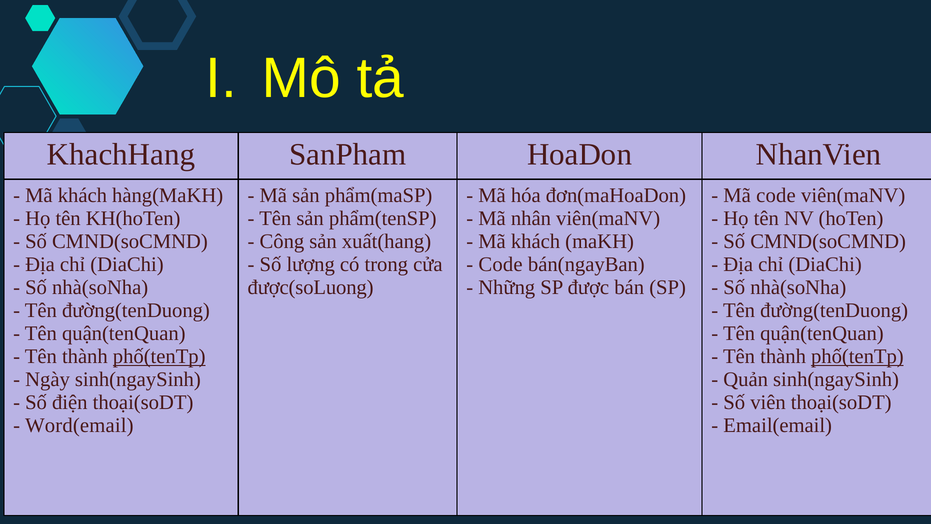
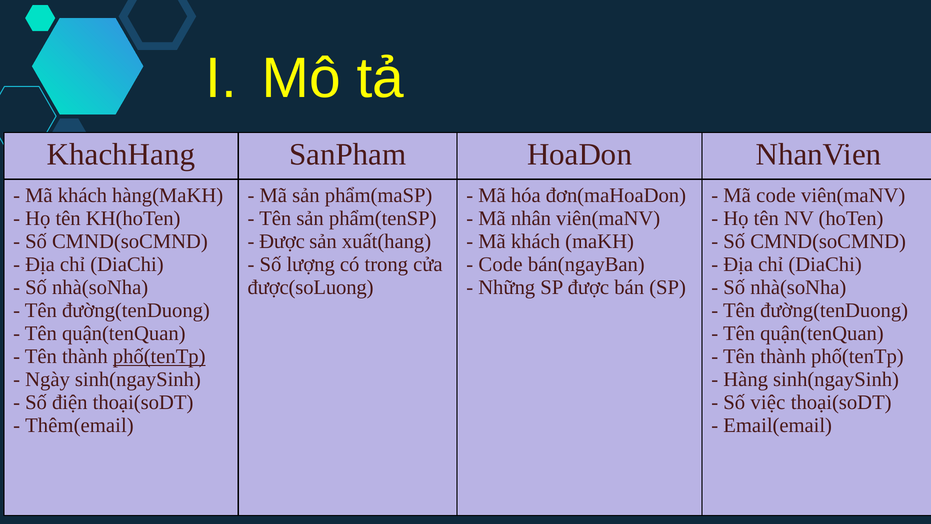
Công: Công -> Được (282, 241)
phố(tenTp underline: present -> none (857, 356)
Quản: Quản -> Hàng (746, 379)
viên: viên -> việc (768, 402)
Word(email: Word(email -> Thêm(email (79, 425)
